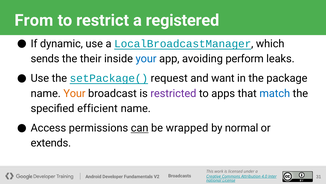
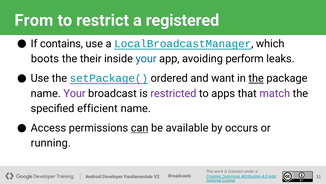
dynamic: dynamic -> contains (61, 44)
sends: sends -> boots (45, 59)
request: request -> ordered (169, 78)
the underline: none -> present (256, 78)
Your colour: orange -> purple (74, 93)
match colour: blue -> purple (275, 93)
wrapped: wrapped -> available (187, 128)
normal: normal -> occurs (242, 128)
extends: extends -> running (51, 143)
